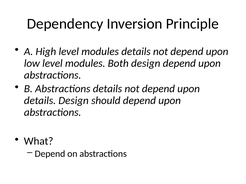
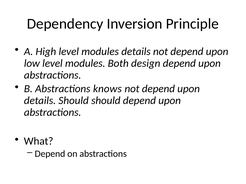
Abstractions details: details -> knows (107, 89)
details Design: Design -> Should (74, 101)
